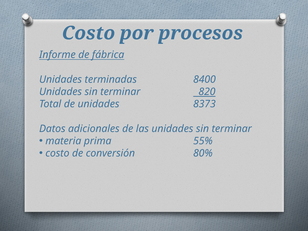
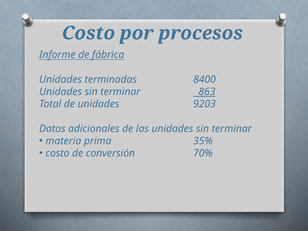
820: 820 -> 863 (207, 92)
8373: 8373 -> 9203 (204, 104)
55%: 55% -> 35% (203, 141)
80%: 80% -> 70% (203, 153)
